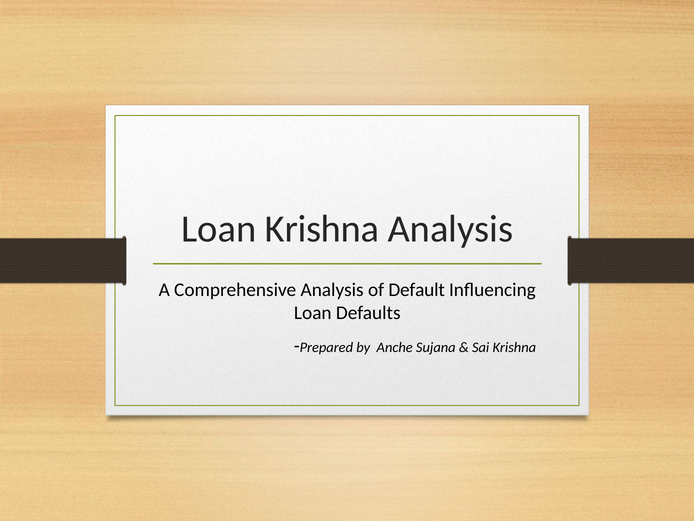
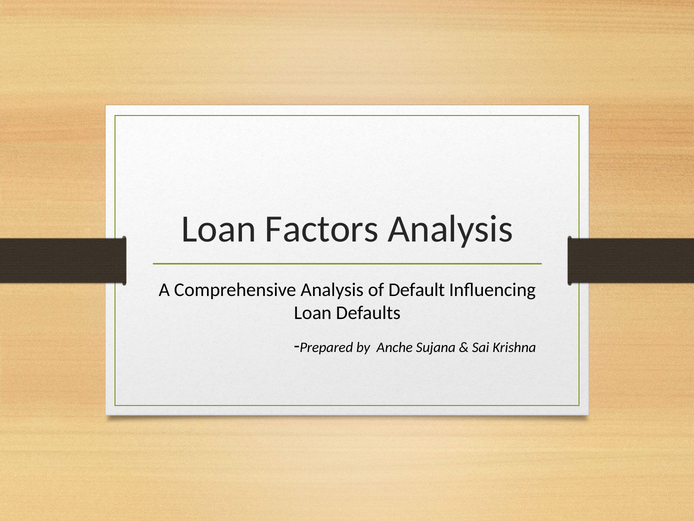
Loan Krishna: Krishna -> Factors (322, 229)
